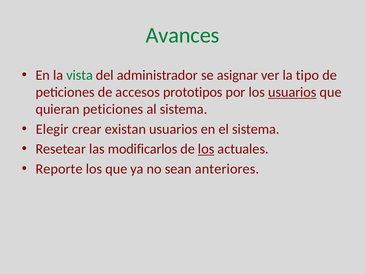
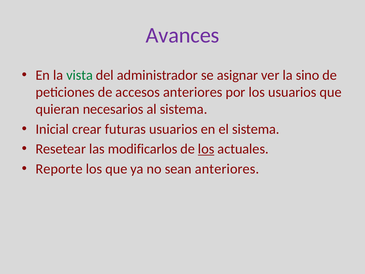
Avances colour: green -> purple (183, 35)
tipo: tipo -> sino (308, 75)
accesos prototipos: prototipos -> anteriores (193, 92)
usuarios underline: present -> none (292, 92)
quieran peticiones: peticiones -> necesarios (113, 109)
Elegir: Elegir -> Inicial (52, 129)
existan: existan -> futuras (125, 129)
